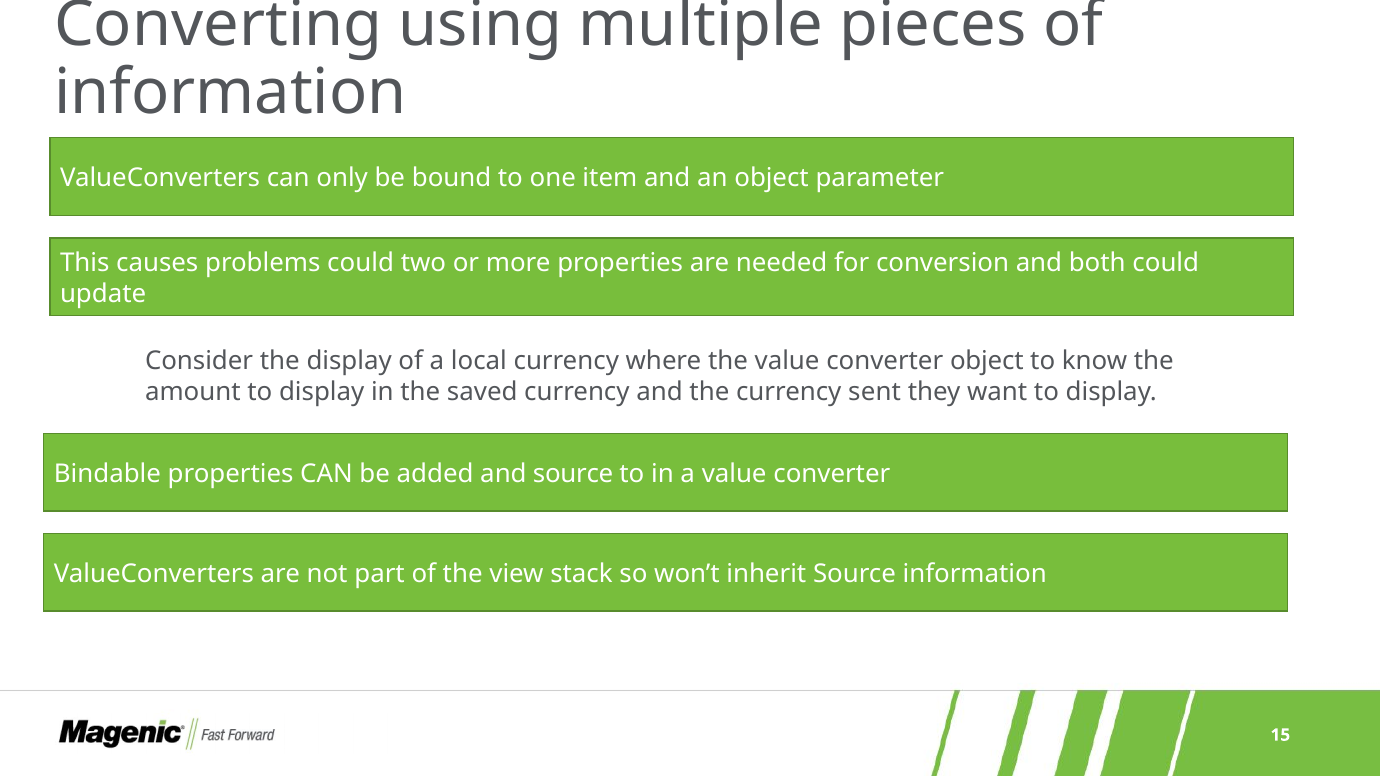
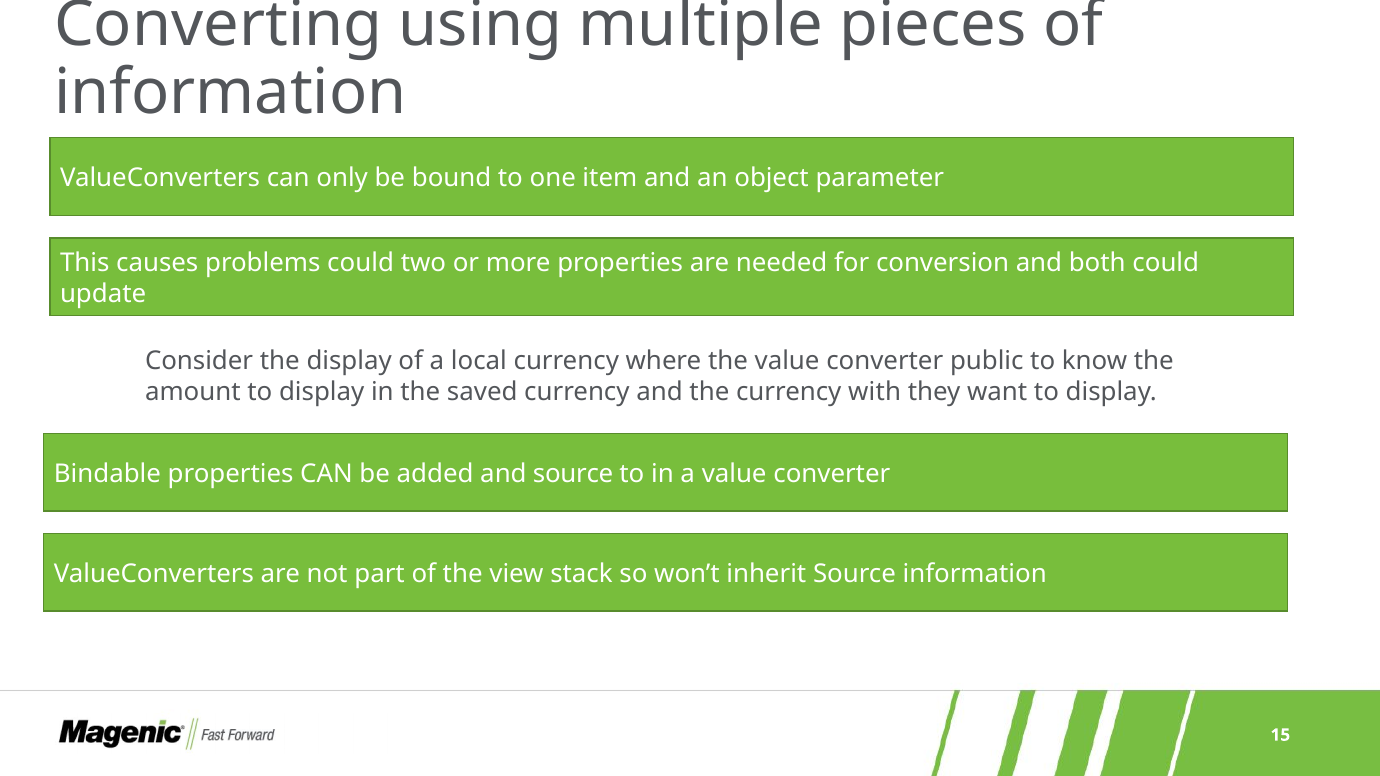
converter object: object -> public (987, 361)
sent: sent -> with (875, 392)
